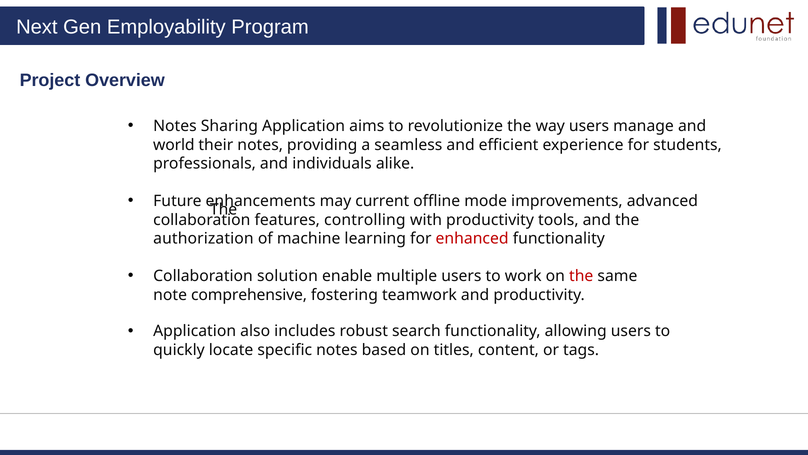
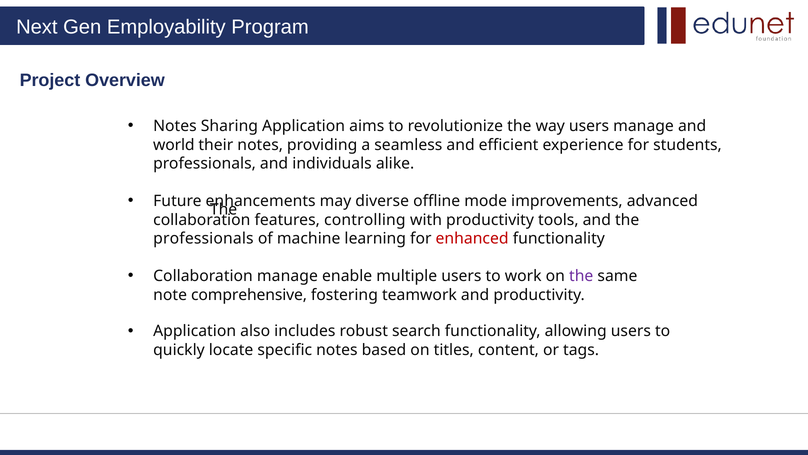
current: current -> diverse (382, 201)
authorization: authorization -> professionals (203, 239)
Collaboration solution: solution -> manage (287, 276)
the colour: red -> purple (581, 276)
